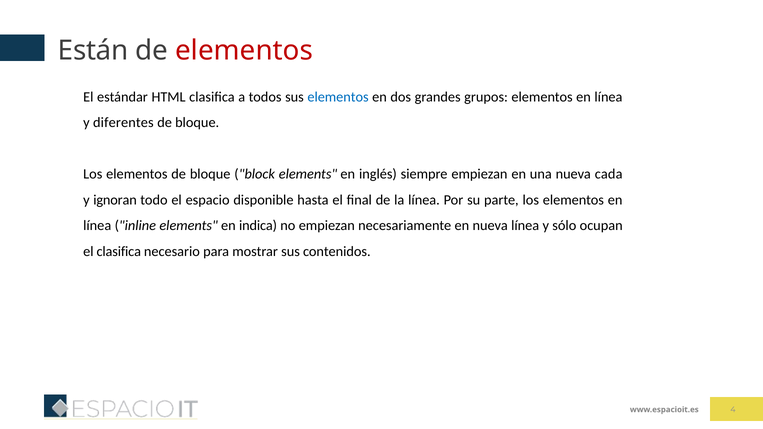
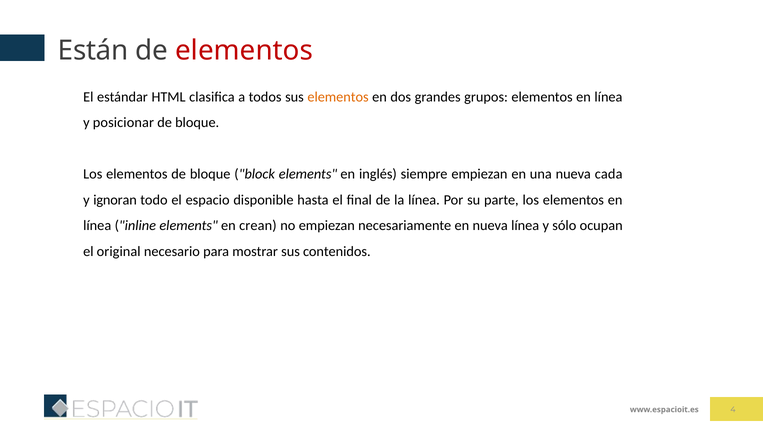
elementos colour: blue -> orange (338, 97)
diferentes: diferentes -> posicionar (123, 123)
indica: indica -> crean (258, 226)
el clasifica: clasifica -> original (119, 251)
